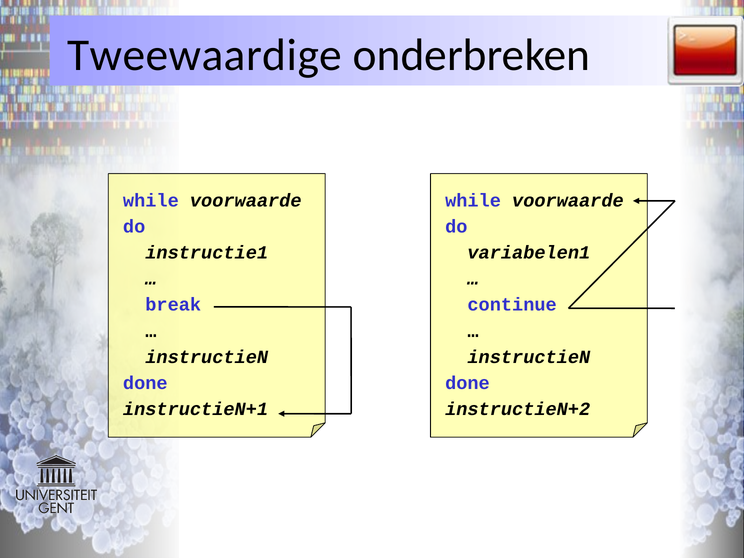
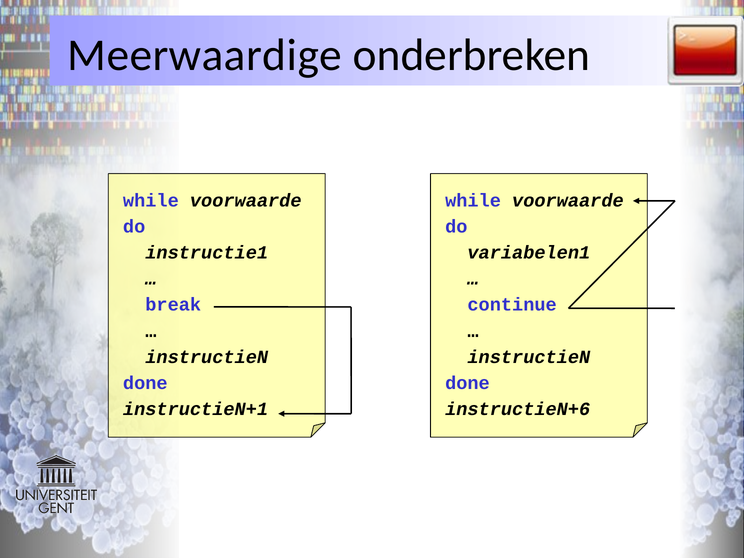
Tweewaardige: Tweewaardige -> Meerwaardige (205, 55)
instructieN+2: instructieN+2 -> instructieN+6 (518, 409)
